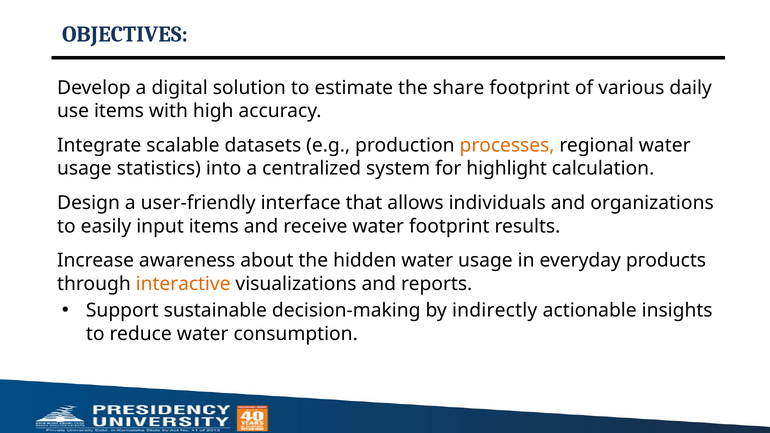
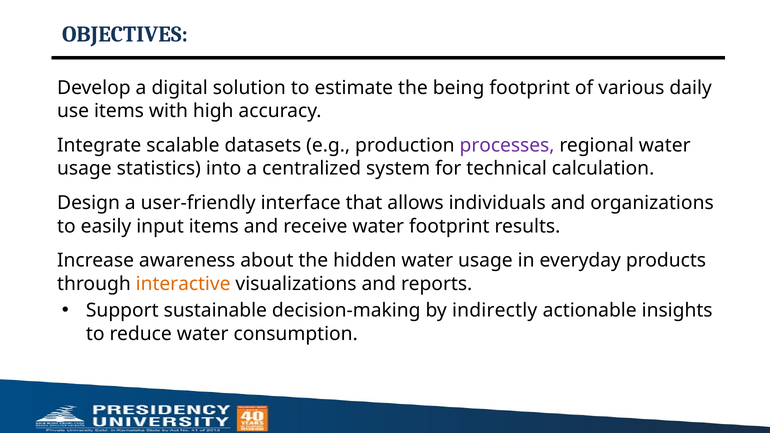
share: share -> being (459, 88)
processes colour: orange -> purple (507, 146)
highlight: highlight -> technical (507, 169)
